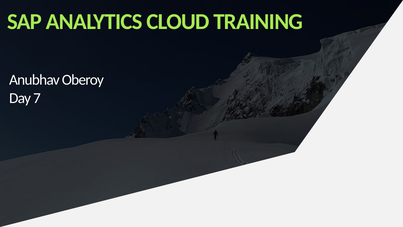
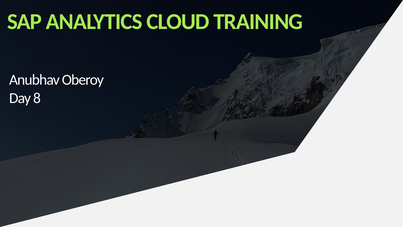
7: 7 -> 8 (37, 98)
